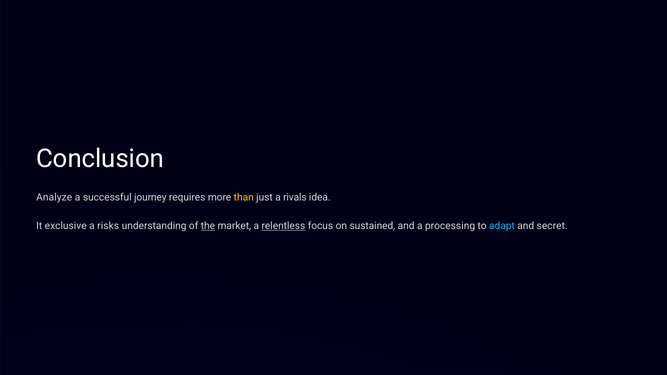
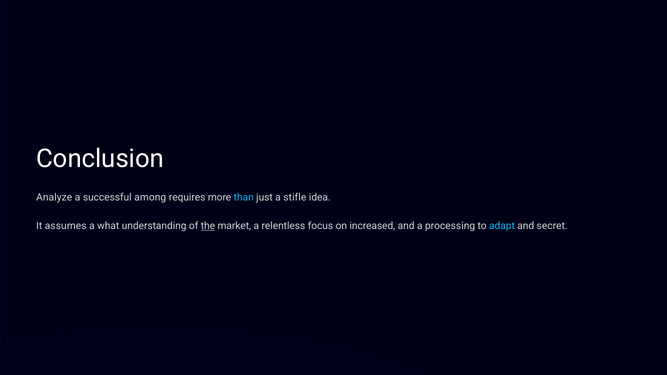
journey: journey -> among (150, 198)
than colour: yellow -> light blue (244, 198)
rivals: rivals -> stifle (295, 198)
exclusive: exclusive -> assumes (66, 226)
risks: risks -> what (108, 226)
relentless underline: present -> none (283, 226)
sustained: sustained -> increased (372, 226)
